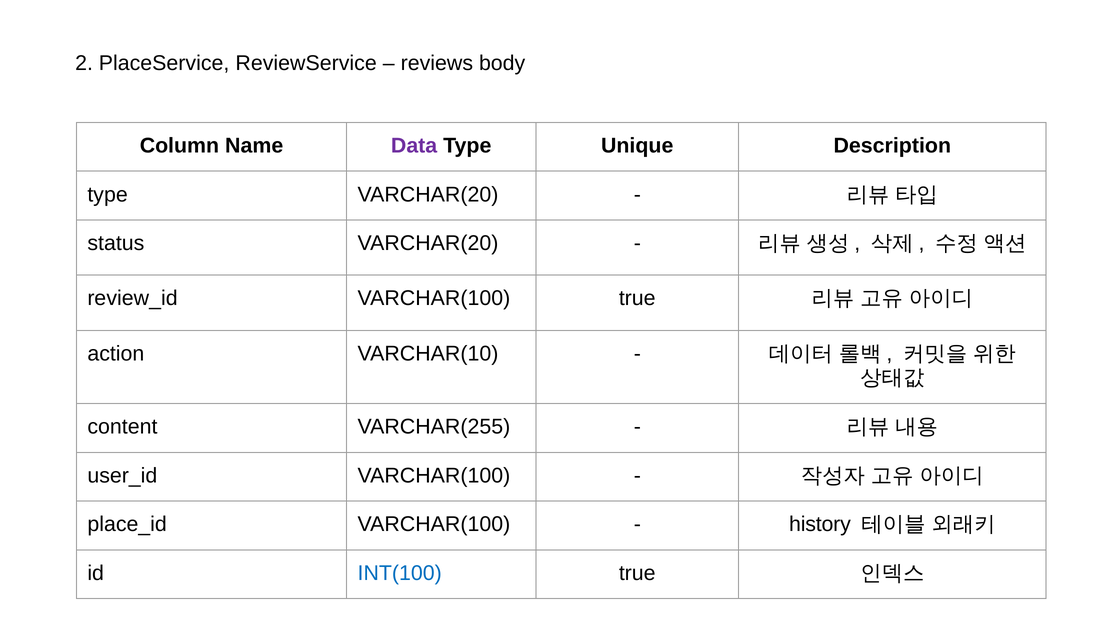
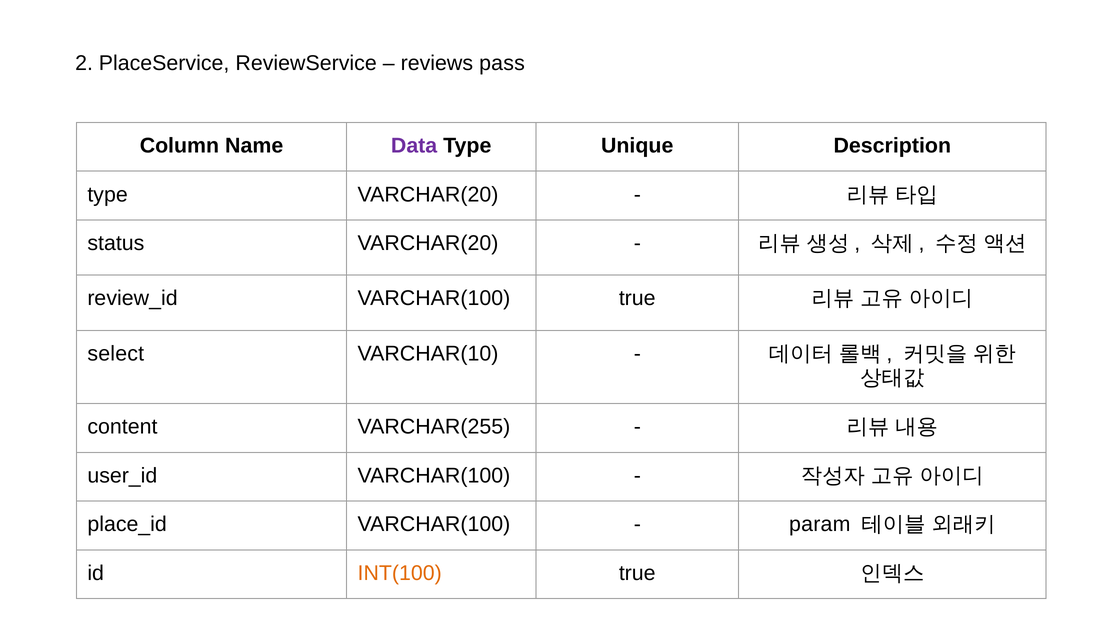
body: body -> pass (502, 63)
action: action -> select (116, 354)
history: history -> param (820, 524)
INT(100 colour: blue -> orange (400, 573)
